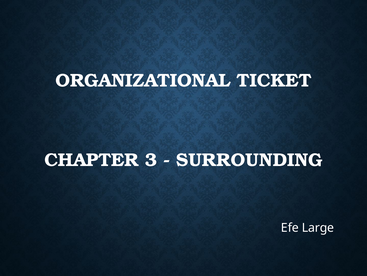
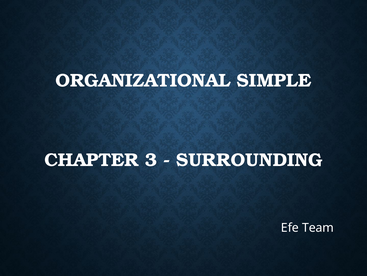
TICKET: TICKET -> SIMPLE (274, 80)
Large: Large -> Team (318, 227)
